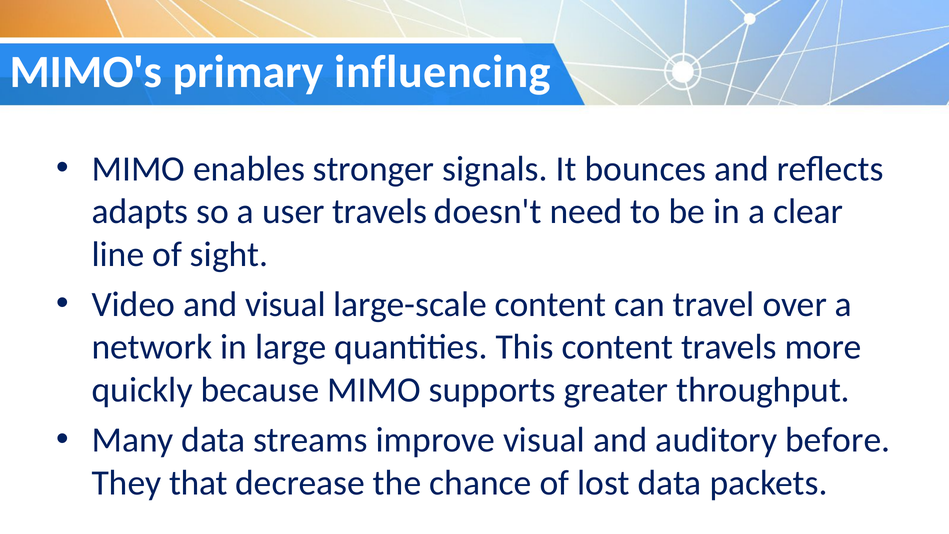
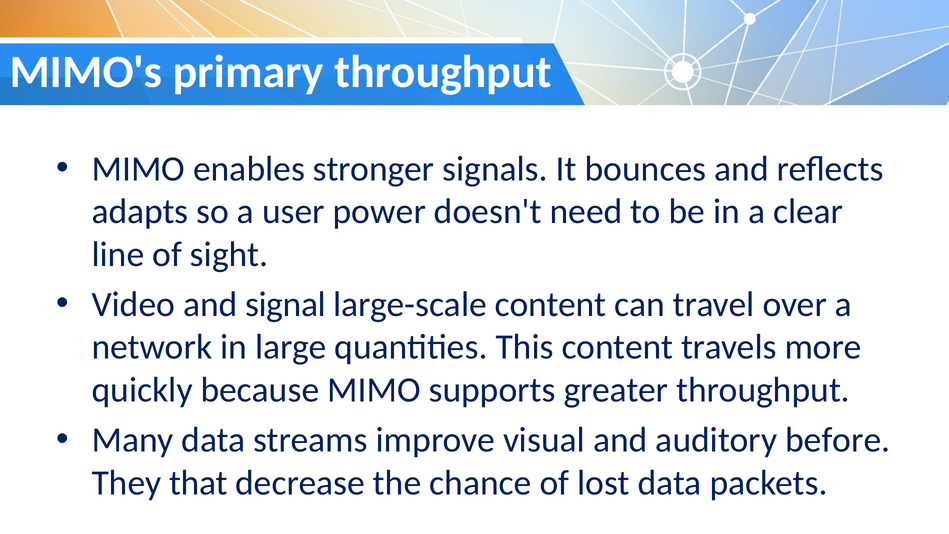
primary influencing: influencing -> throughput (443, 72)
user travels: travels -> power (379, 211)
and visual: visual -> signal (286, 304)
